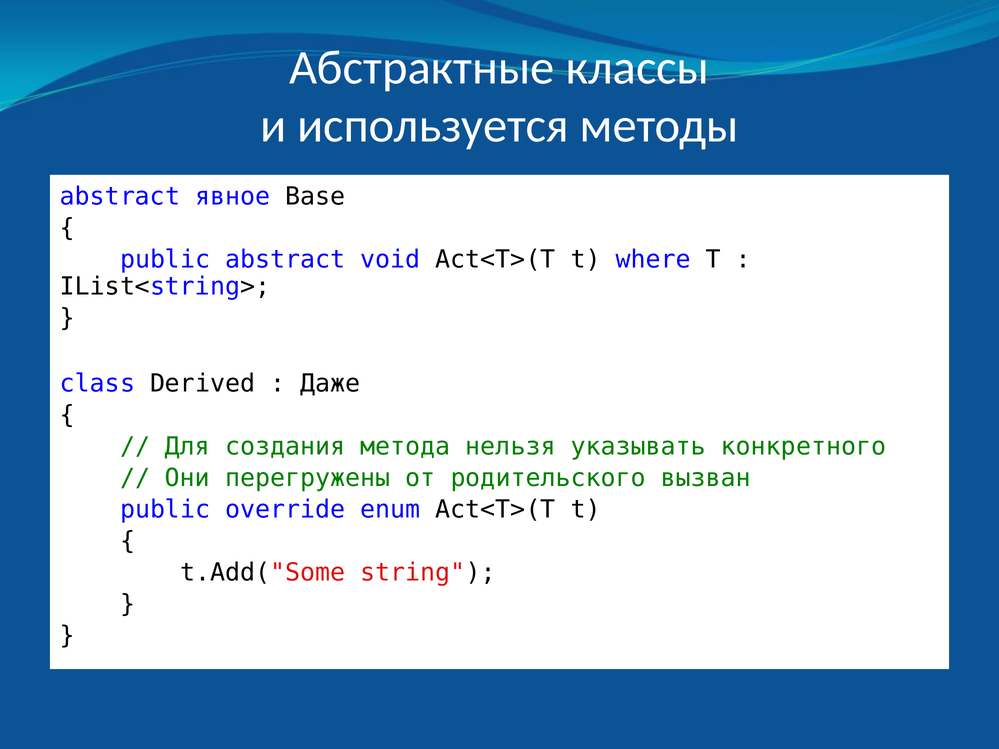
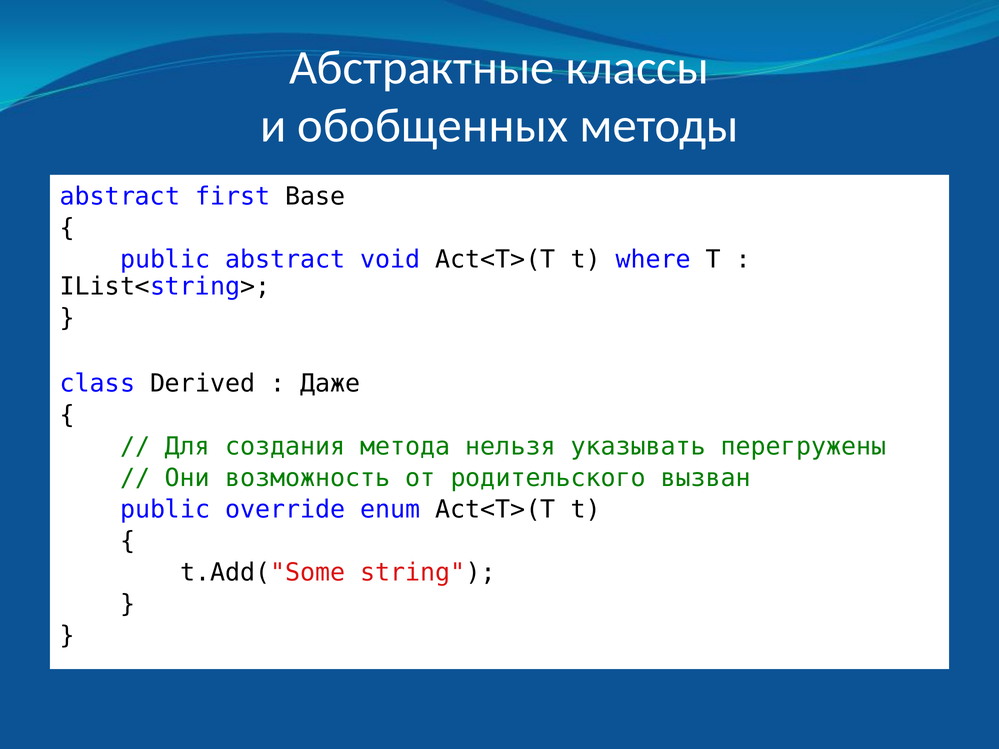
используется: используется -> обобщенных (433, 126)
явное: явное -> first (233, 197)
конкретного: конкретного -> перегружены (804, 447)
перегружены: перегружены -> возможность (308, 478)
